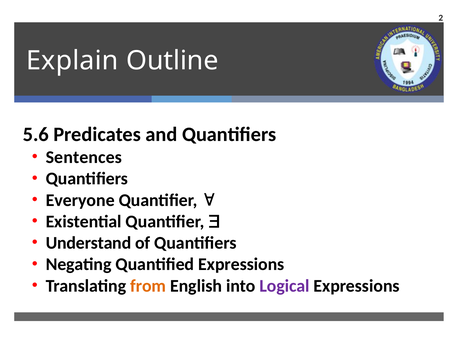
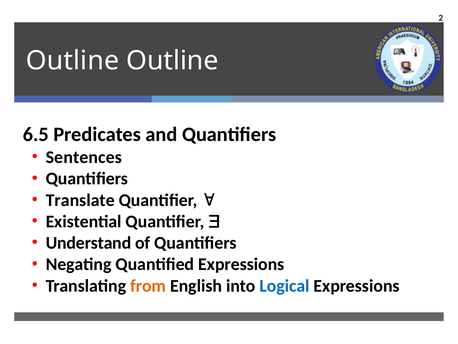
Explain: Explain -> Outline (72, 61)
5.6: 5.6 -> 6.5 (36, 134)
Everyone: Everyone -> Translate (80, 200)
Logical colour: purple -> blue (284, 285)
